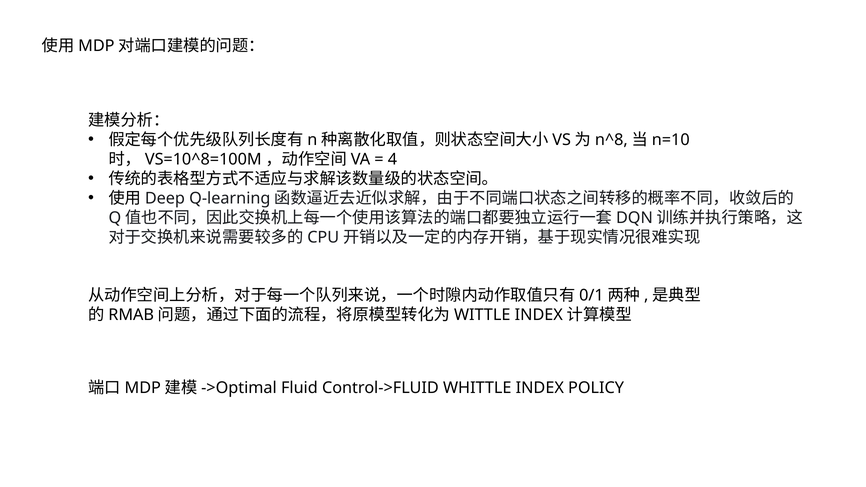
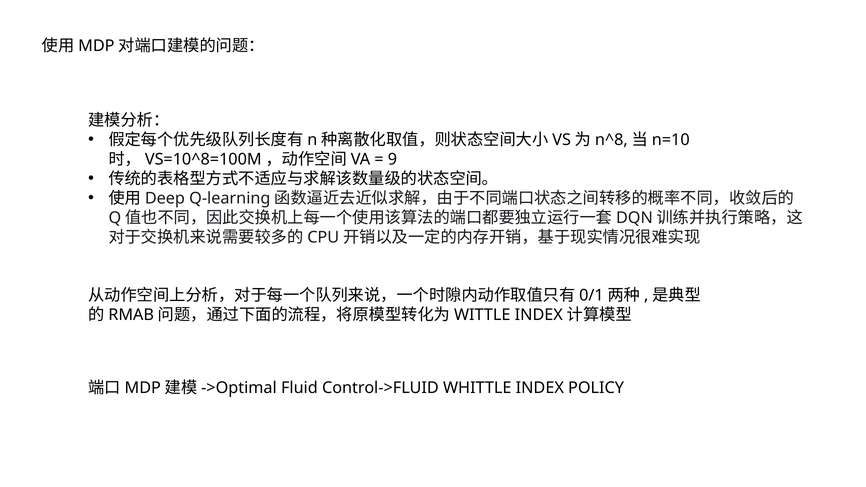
4: 4 -> 9 (393, 159)
